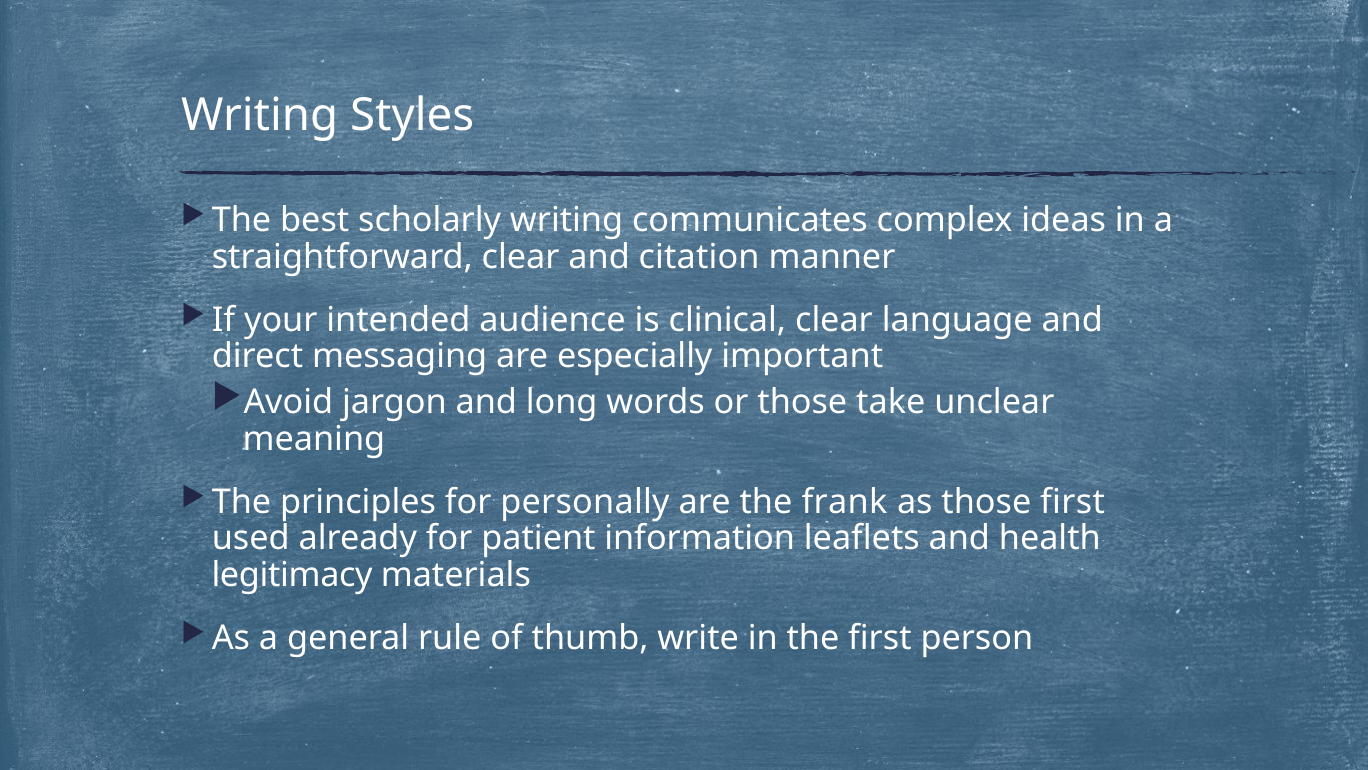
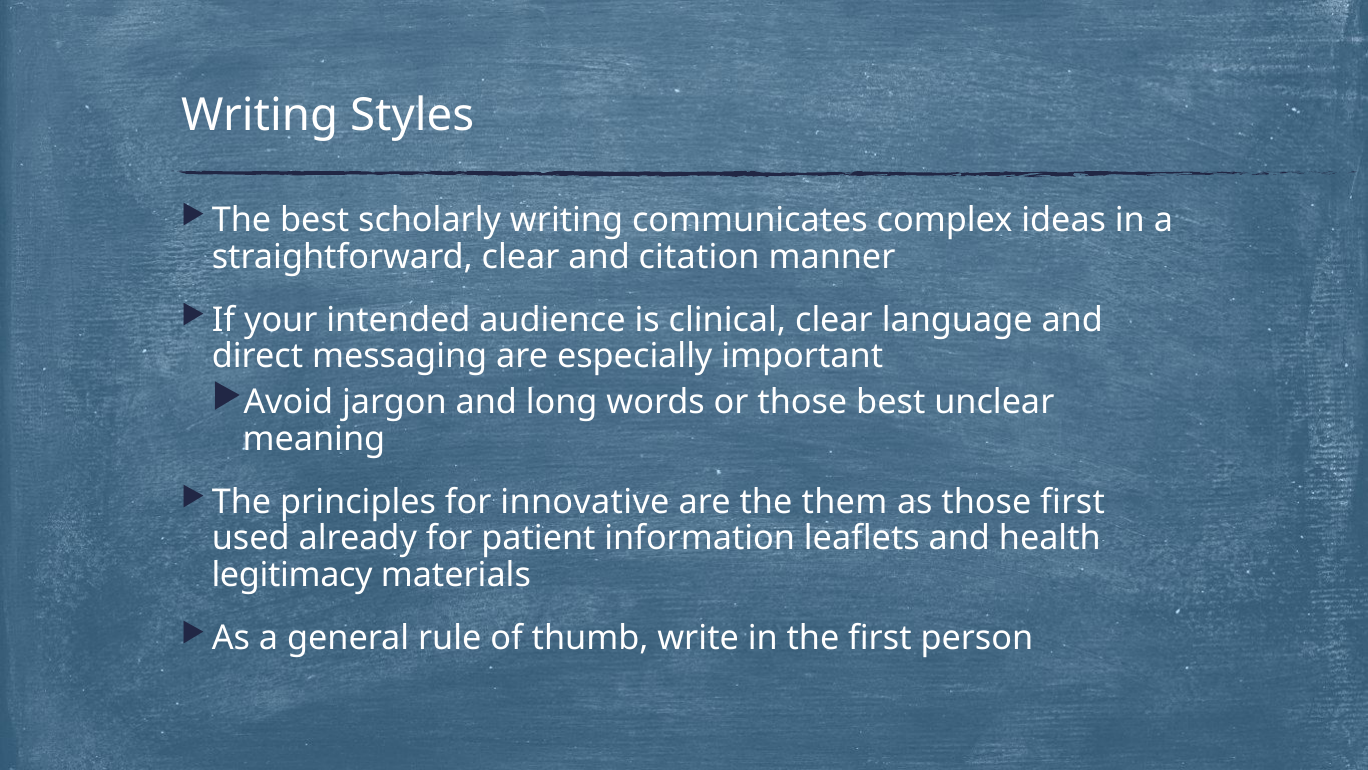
those take: take -> best (891, 402)
personally: personally -> innovative (585, 502)
frank: frank -> them (844, 502)
